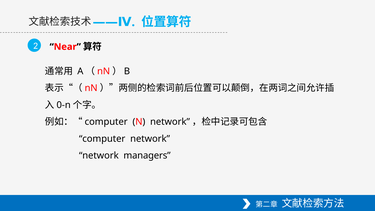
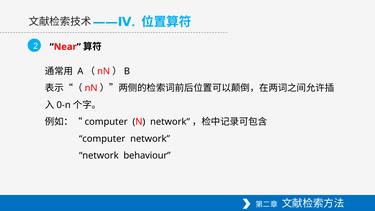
managers: managers -> behaviour (147, 156)
